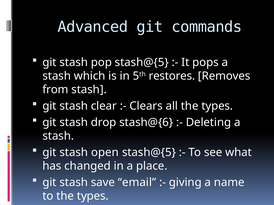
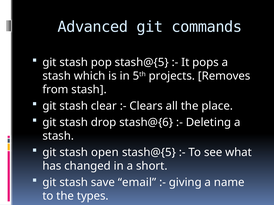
restores: restores -> projects (172, 76)
all the types: types -> place (217, 106)
place: place -> short (152, 166)
